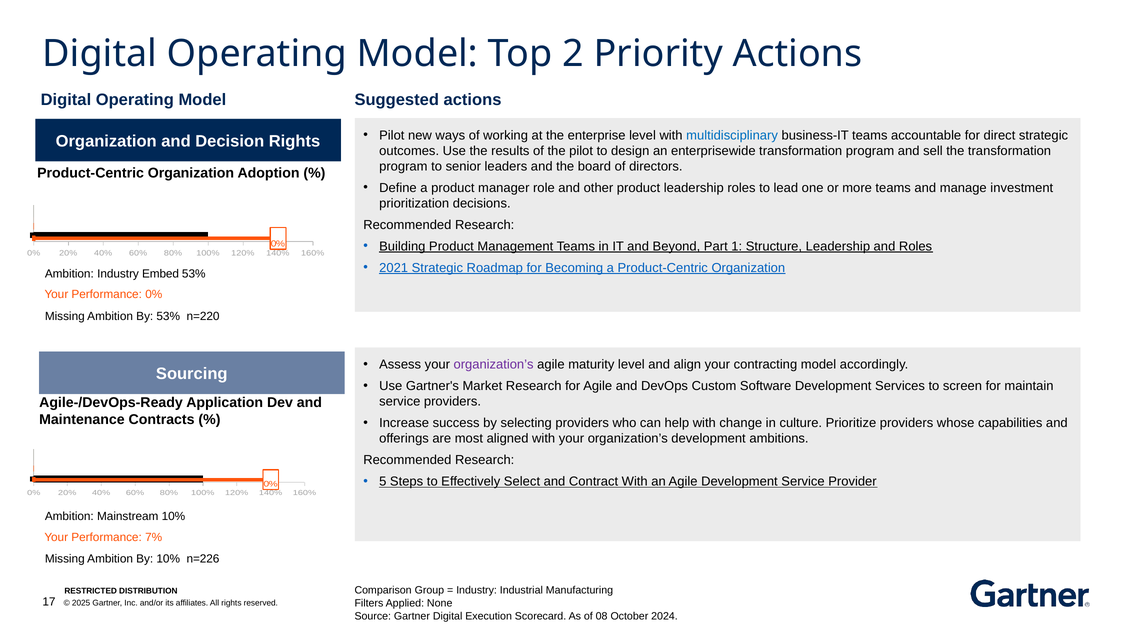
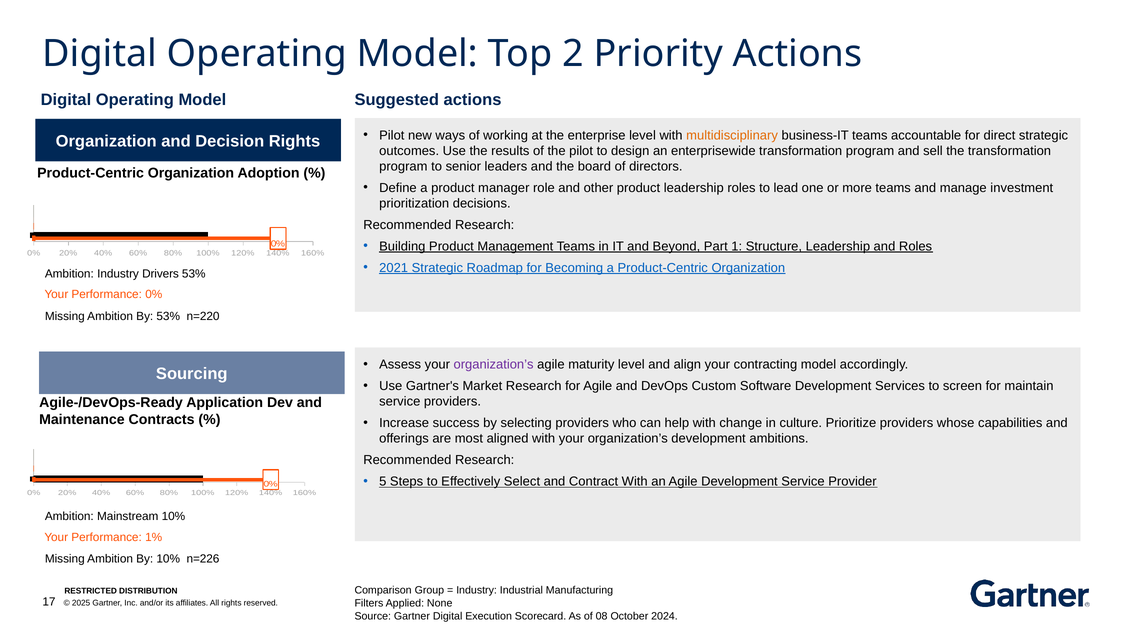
multidisciplinary colour: blue -> orange (732, 135)
Embed: Embed -> Drivers (161, 273)
7%: 7% -> 1% (154, 537)
